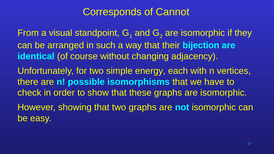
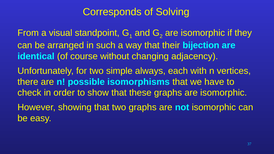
Cannot: Cannot -> Solving (173, 12)
energy: energy -> always (150, 71)
